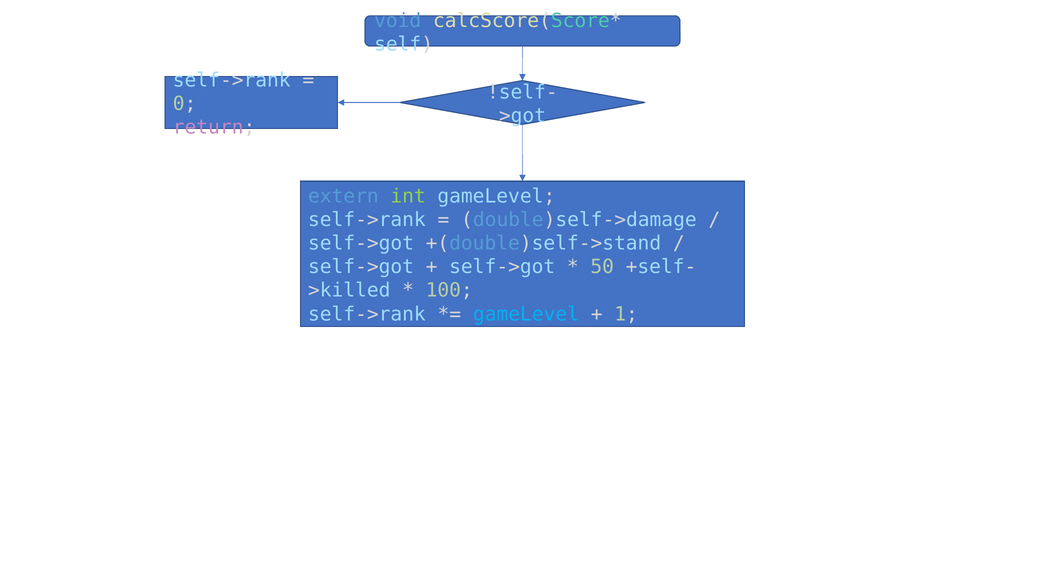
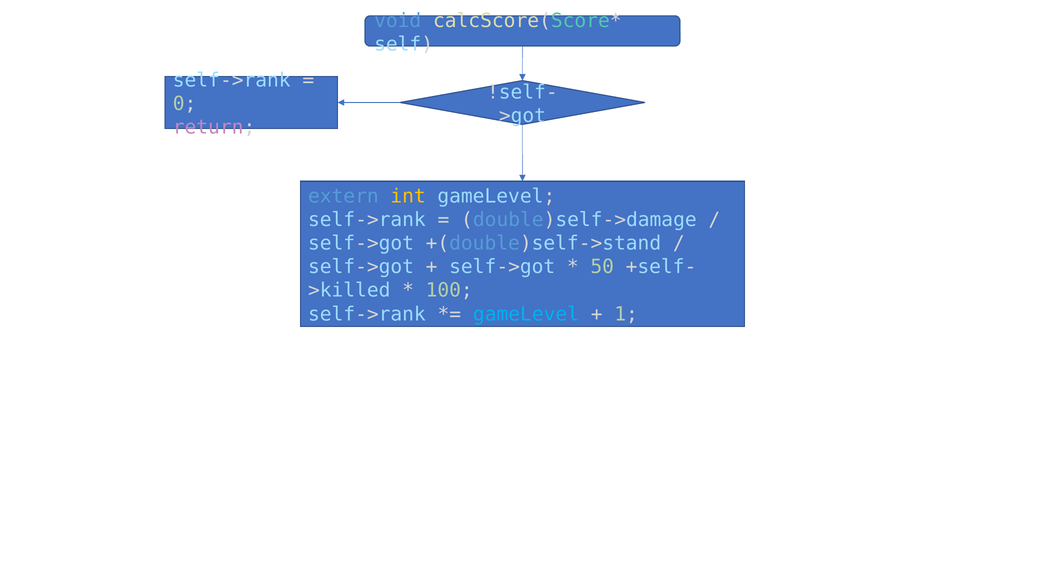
int colour: light green -> yellow (408, 196)
